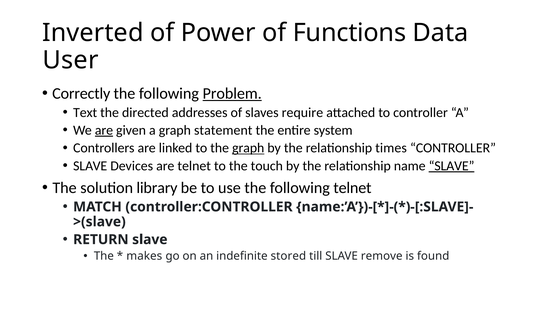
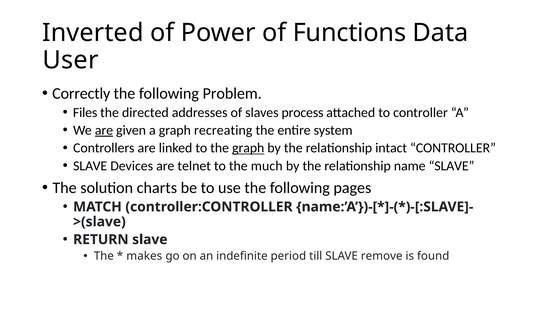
Problem underline: present -> none (232, 93)
Text: Text -> Files (85, 112)
require: require -> process (303, 112)
statement: statement -> recreating (223, 130)
times: times -> intact (391, 148)
touch: touch -> much (267, 166)
SLAVE underline: present -> none (452, 166)
library: library -> charts (157, 187)
following telnet: telnet -> pages (352, 187)
stored: stored -> period (288, 256)
